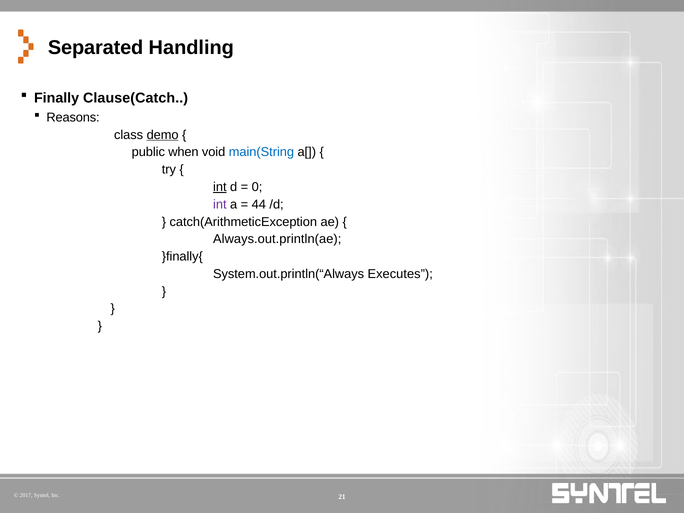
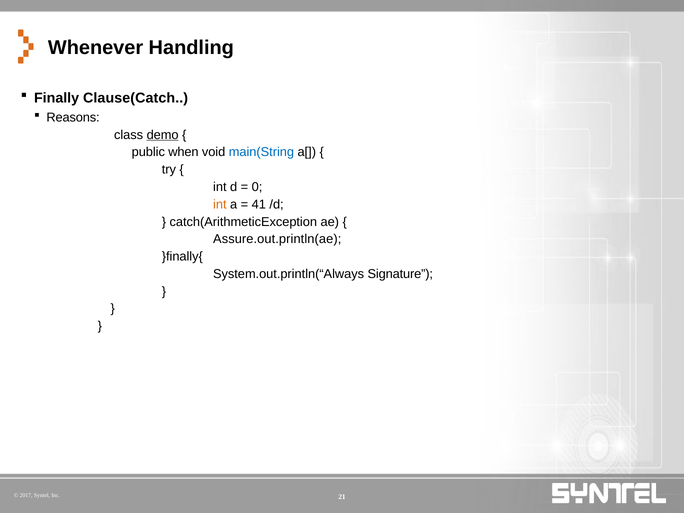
Separated: Separated -> Whenever (96, 48)
int underline: present -> none (220, 187)
int colour: purple -> orange (220, 204)
44: 44 -> 41 (259, 204)
Always.out.println(ae: Always.out.println(ae -> Assure.out.println(ae (277, 239)
Executes: Executes -> Signature (400, 274)
